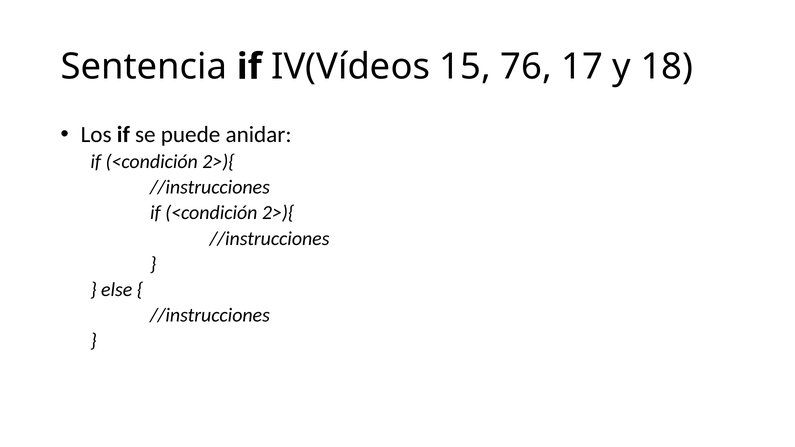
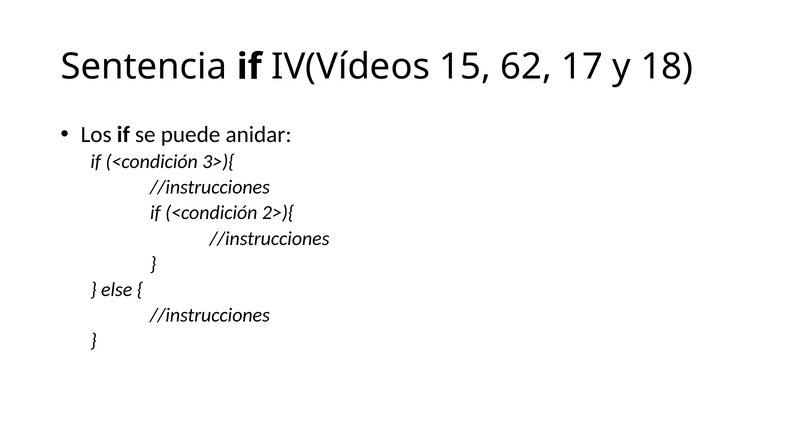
76: 76 -> 62 (526, 67)
2>){: 2>){ -> 3>){ (218, 162)
